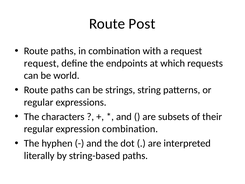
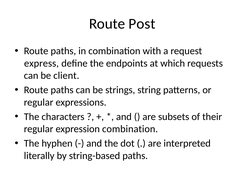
request: request -> express (41, 63)
world: world -> client (66, 75)
